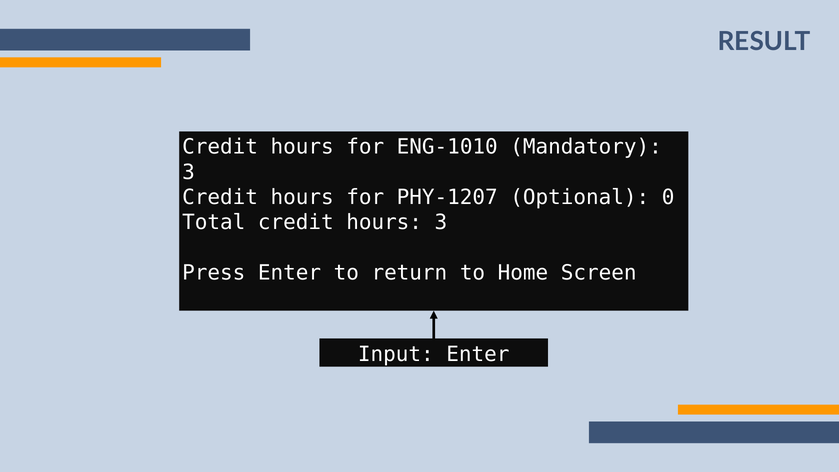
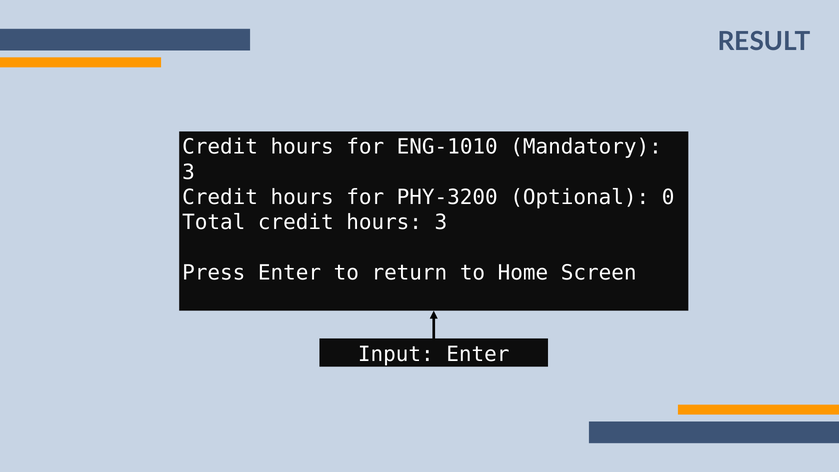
PHY-1207: PHY-1207 -> PHY-3200 (447, 197)
